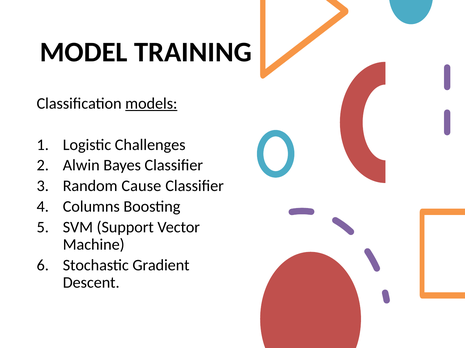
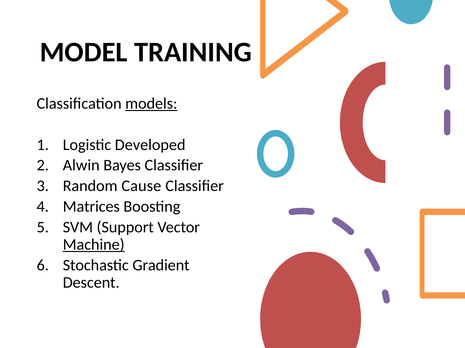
Challenges: Challenges -> Developed (150, 145)
Columns: Columns -> Matrices (91, 207)
Machine underline: none -> present (94, 245)
